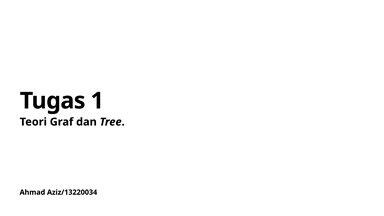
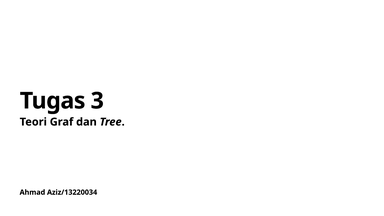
1: 1 -> 3 (97, 101)
